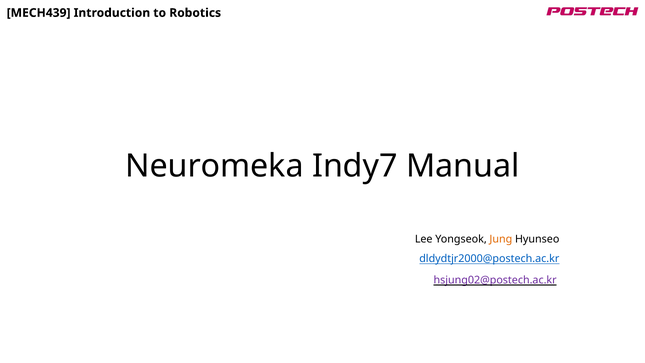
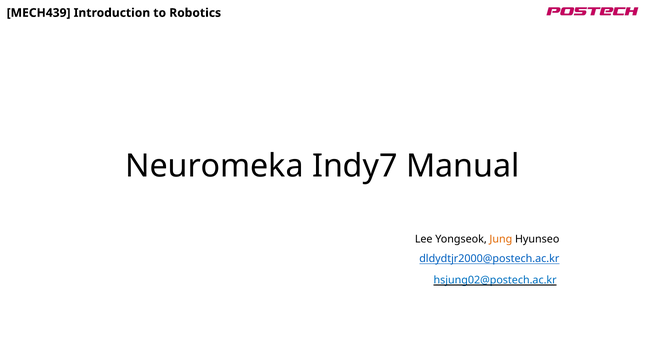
hsjung02@postech.ac.kr colour: purple -> blue (495, 280)
